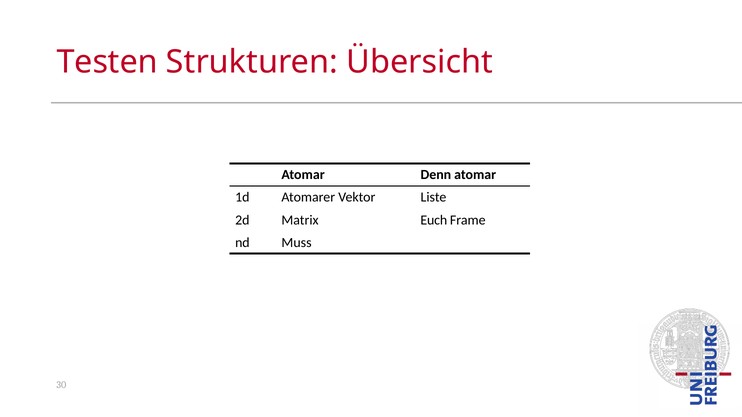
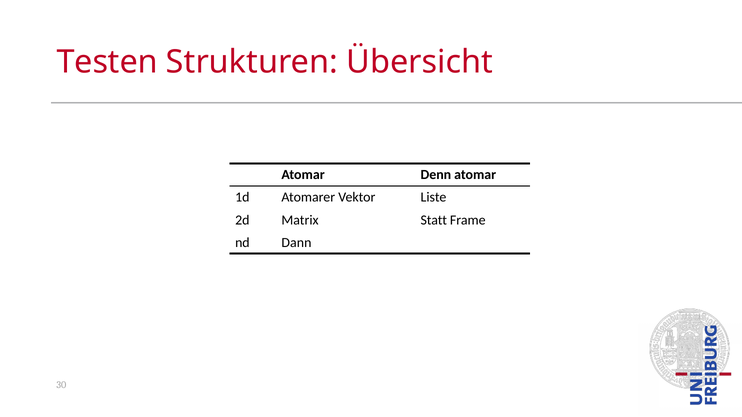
Euch: Euch -> Statt (434, 220)
Muss: Muss -> Dann (297, 243)
